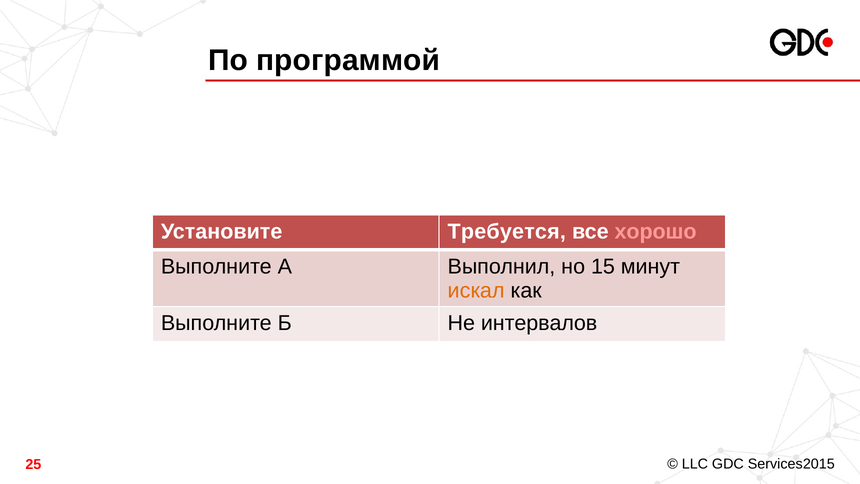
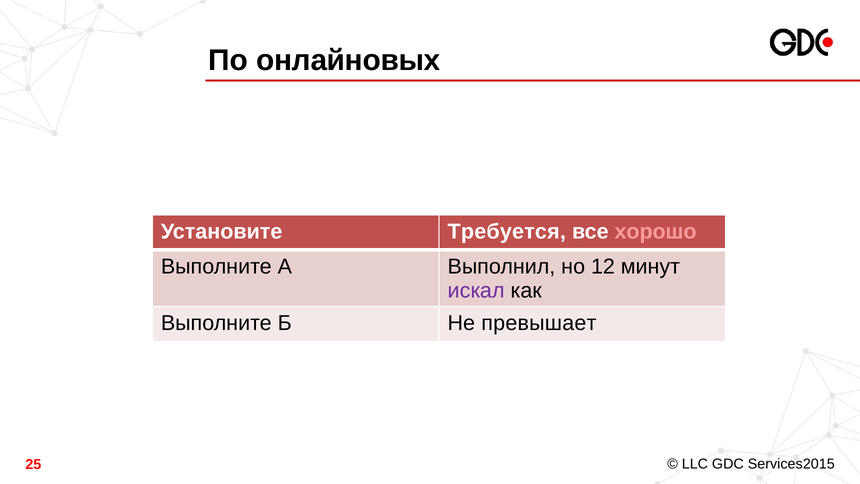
программой: программой -> онлайновых (348, 61)
15: 15 -> 12 (603, 266)
искал colour: orange -> purple (476, 290)
интервалов: интервалов -> превышает (539, 323)
